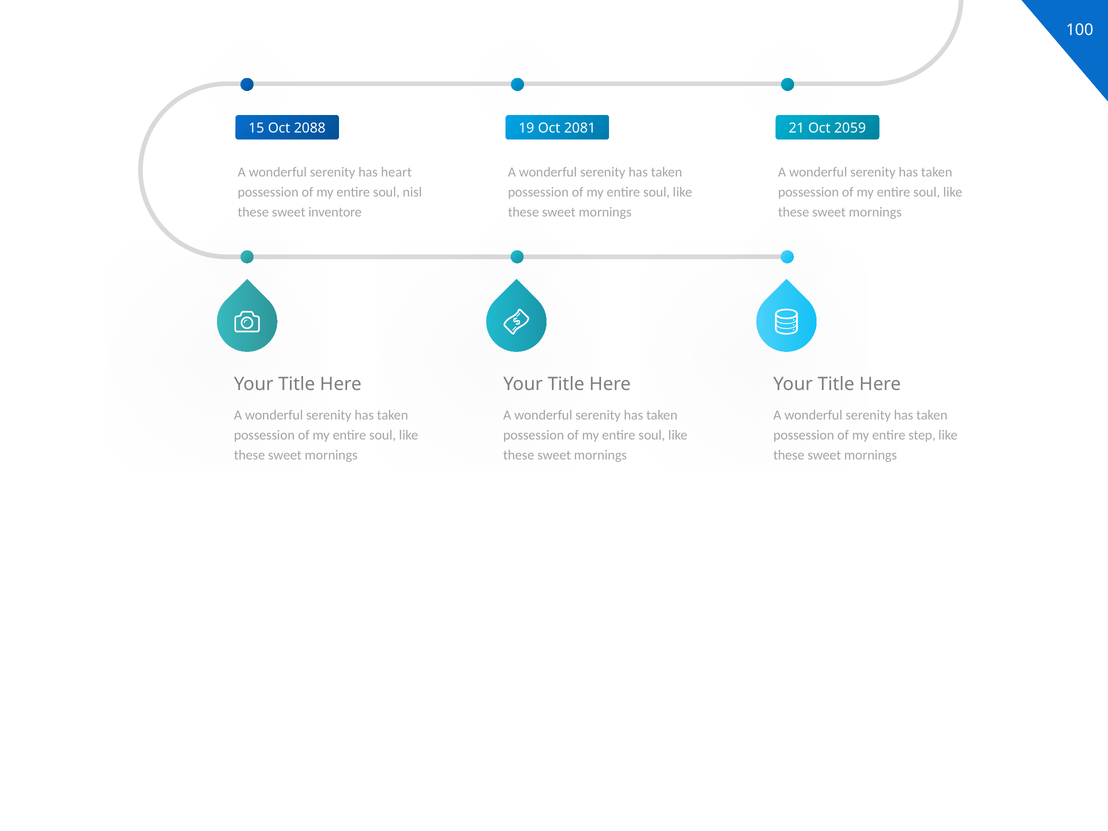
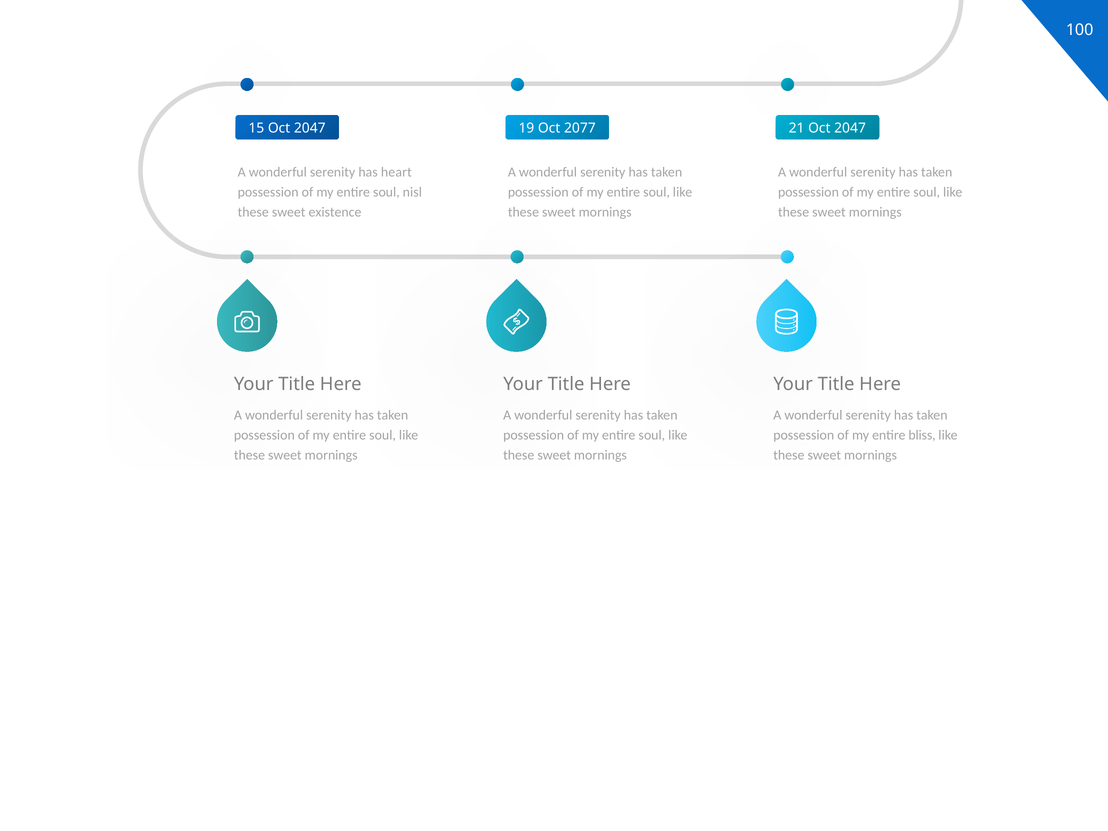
15 Oct 2088: 2088 -> 2047 (310, 128)
2081: 2081 -> 2077 (580, 128)
21 Oct 2059: 2059 -> 2047 (850, 128)
inventore: inventore -> existence (335, 212)
step: step -> bliss (922, 435)
